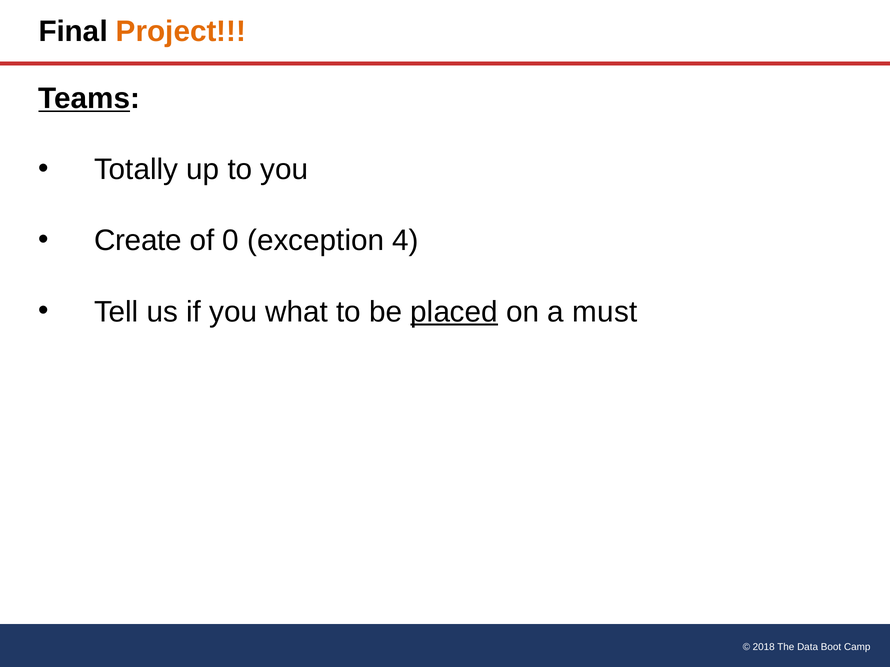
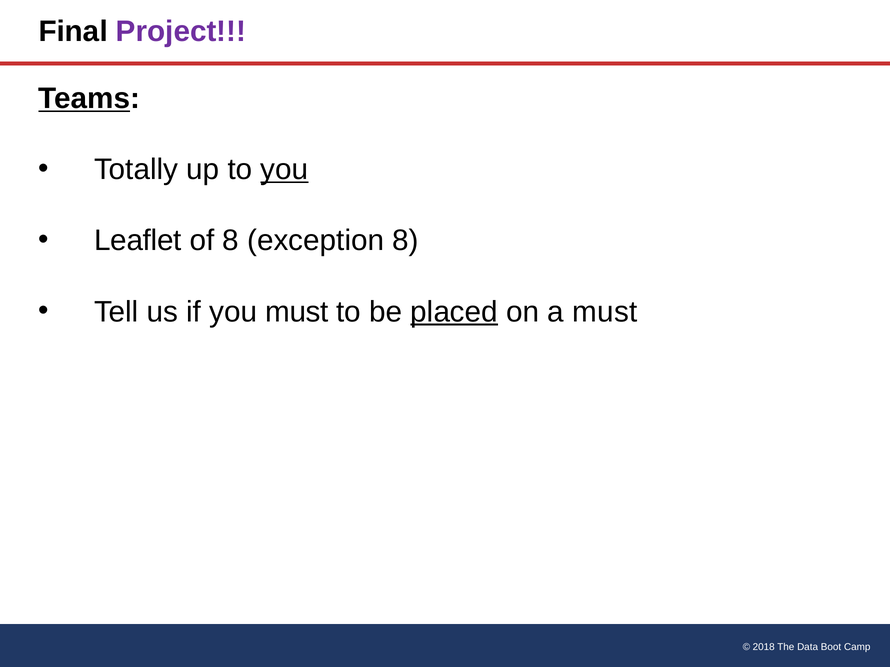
Project colour: orange -> purple (181, 32)
you underline: none -> present (284, 170)
Create: Create -> Leaflet (138, 241)
of 0: 0 -> 8 (231, 241)
exception 4: 4 -> 8 (406, 241)
you what: what -> must (297, 312)
